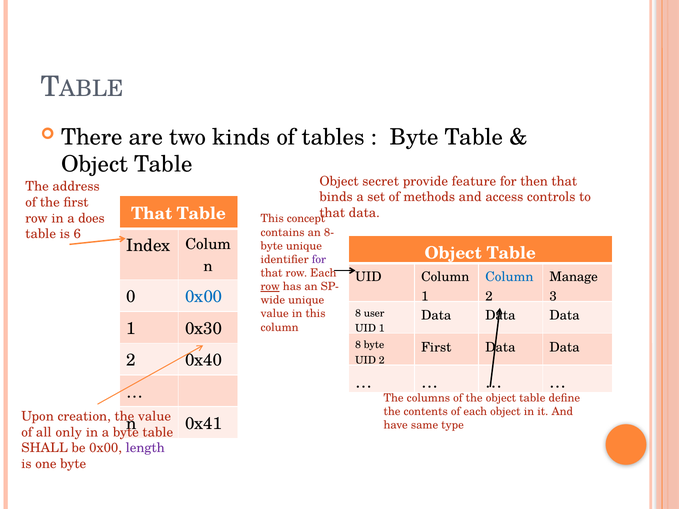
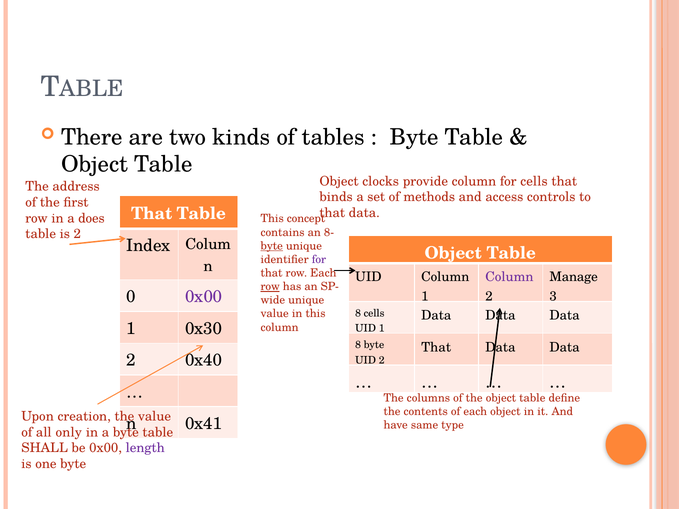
secret: secret -> clocks (381, 181)
provide feature: feature -> column (474, 181)
for then: then -> cells (534, 181)
is 6: 6 -> 2 (77, 234)
byte underline: none -> present (272, 246)
Column colour: blue -> purple (509, 277)
0x00 colour: blue -> purple (204, 297)
8 user: user -> cells (374, 313)
First: First -> That (436, 348)
